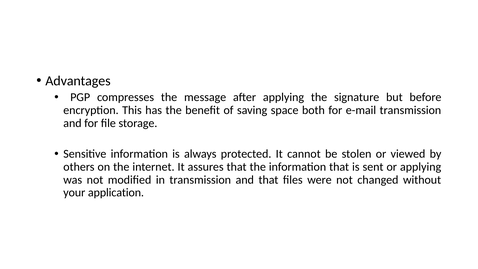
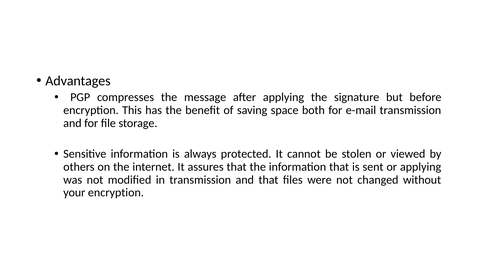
your application: application -> encryption (116, 193)
